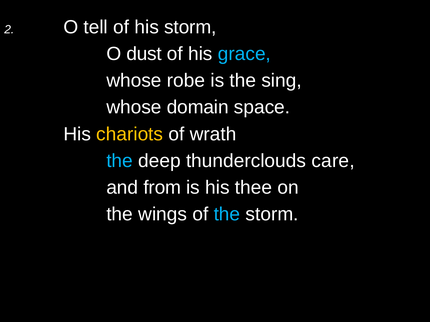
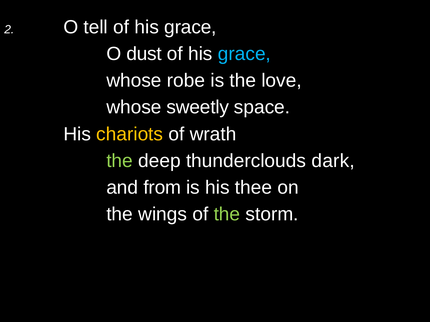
tell of his storm: storm -> grace (190, 27)
sing: sing -> love (282, 81)
domain: domain -> sweetly (198, 107)
the colour: light blue -> light green (120, 161)
care: care -> dark (333, 161)
the colour: light blue -> light green (227, 215)
